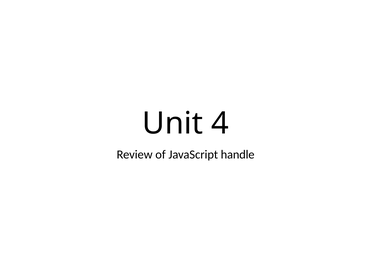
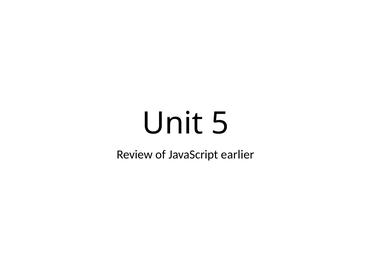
4: 4 -> 5 (220, 124)
handle: handle -> earlier (237, 155)
